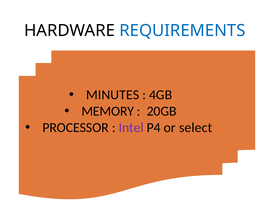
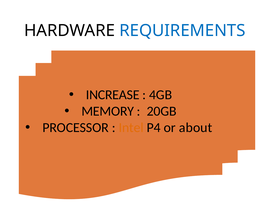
MINUTES: MINUTES -> INCREASE (113, 95)
Intel colour: purple -> orange (131, 128)
select: select -> about (196, 128)
